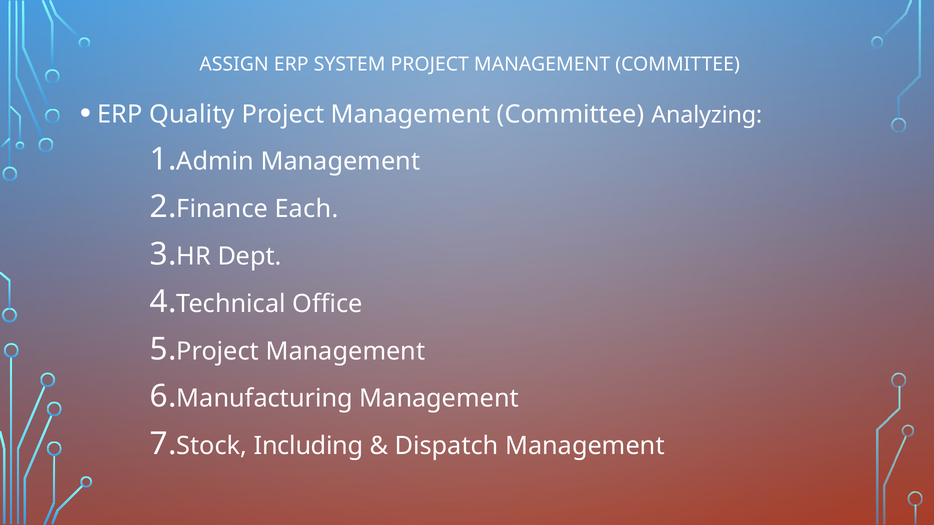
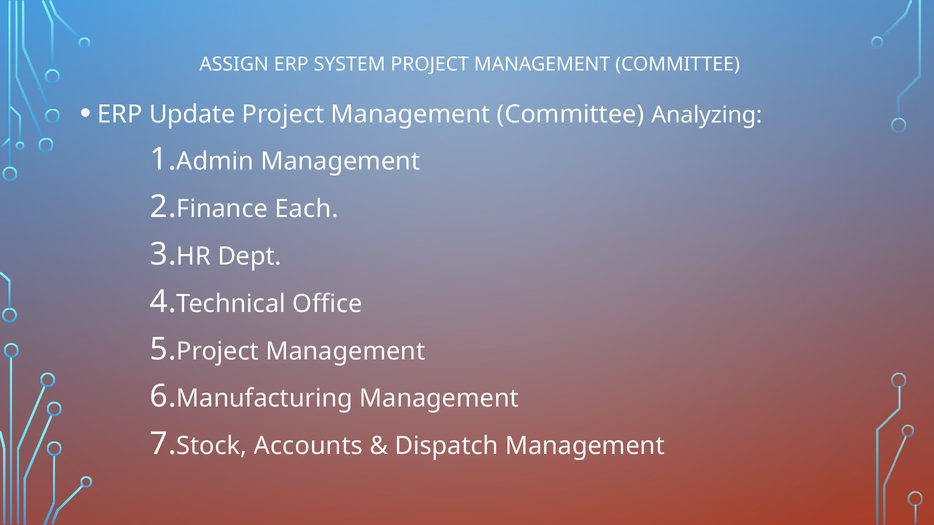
Quality: Quality -> Update (192, 114)
Including: Including -> Accounts (308, 446)
